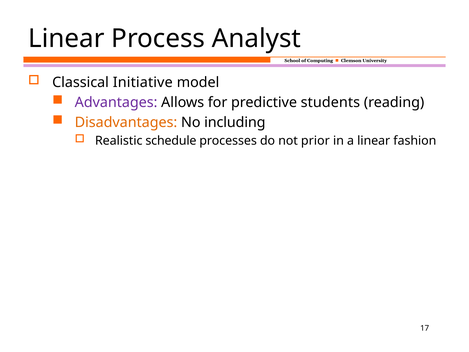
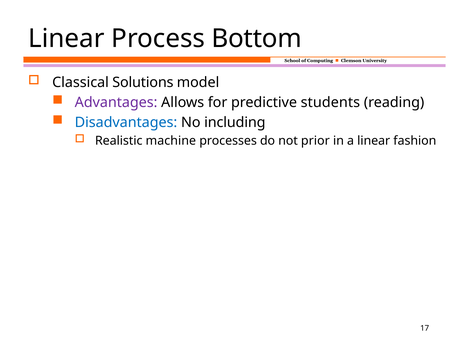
Analyst: Analyst -> Bottom (257, 38)
Initiative: Initiative -> Solutions (143, 82)
Disadvantages colour: orange -> blue (126, 122)
schedule: schedule -> machine (171, 141)
